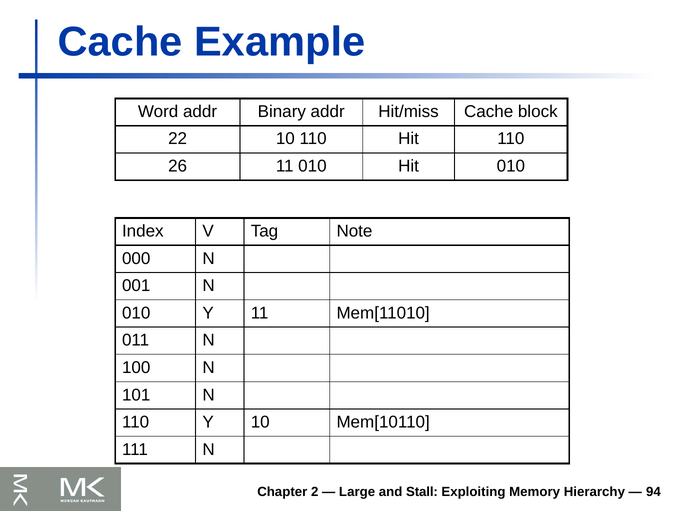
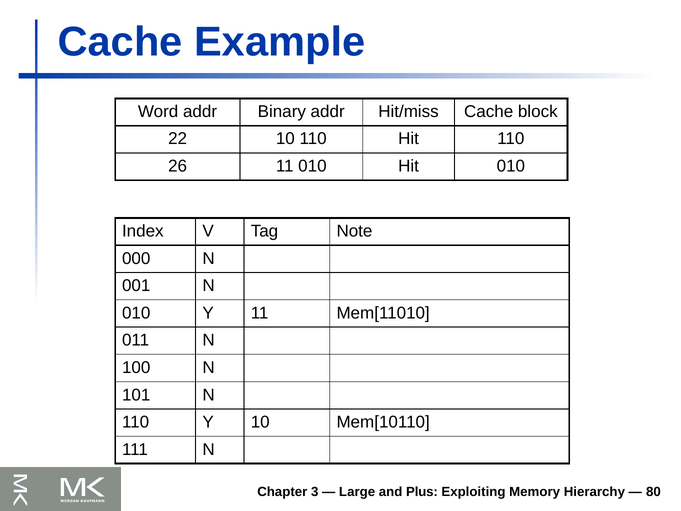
2: 2 -> 3 (315, 492)
Stall: Stall -> Plus (422, 492)
94: 94 -> 80 (653, 492)
